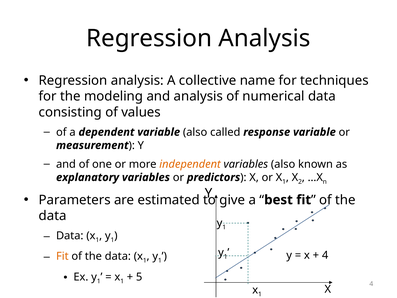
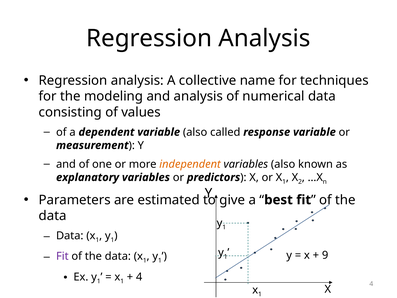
Fit colour: orange -> purple (62, 256)
4: 4 -> 9 (325, 255)
5: 5 -> 4 (139, 277)
